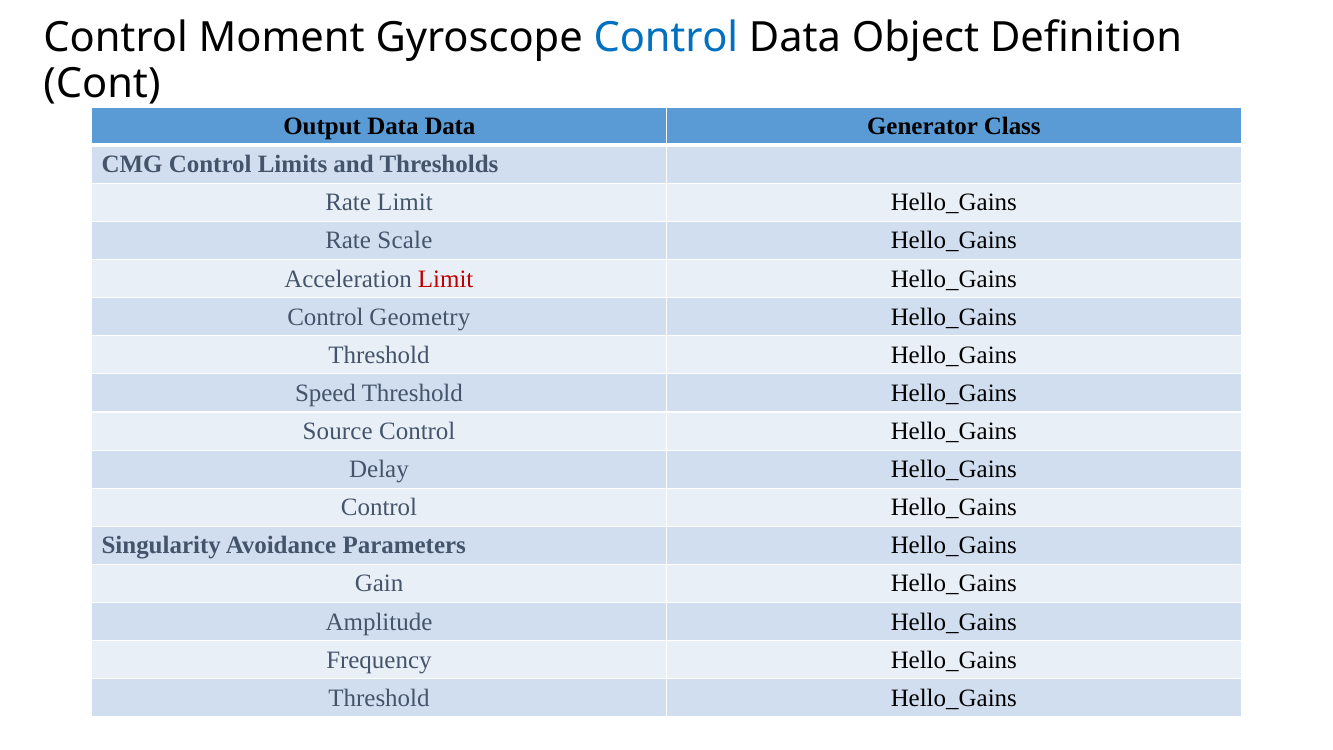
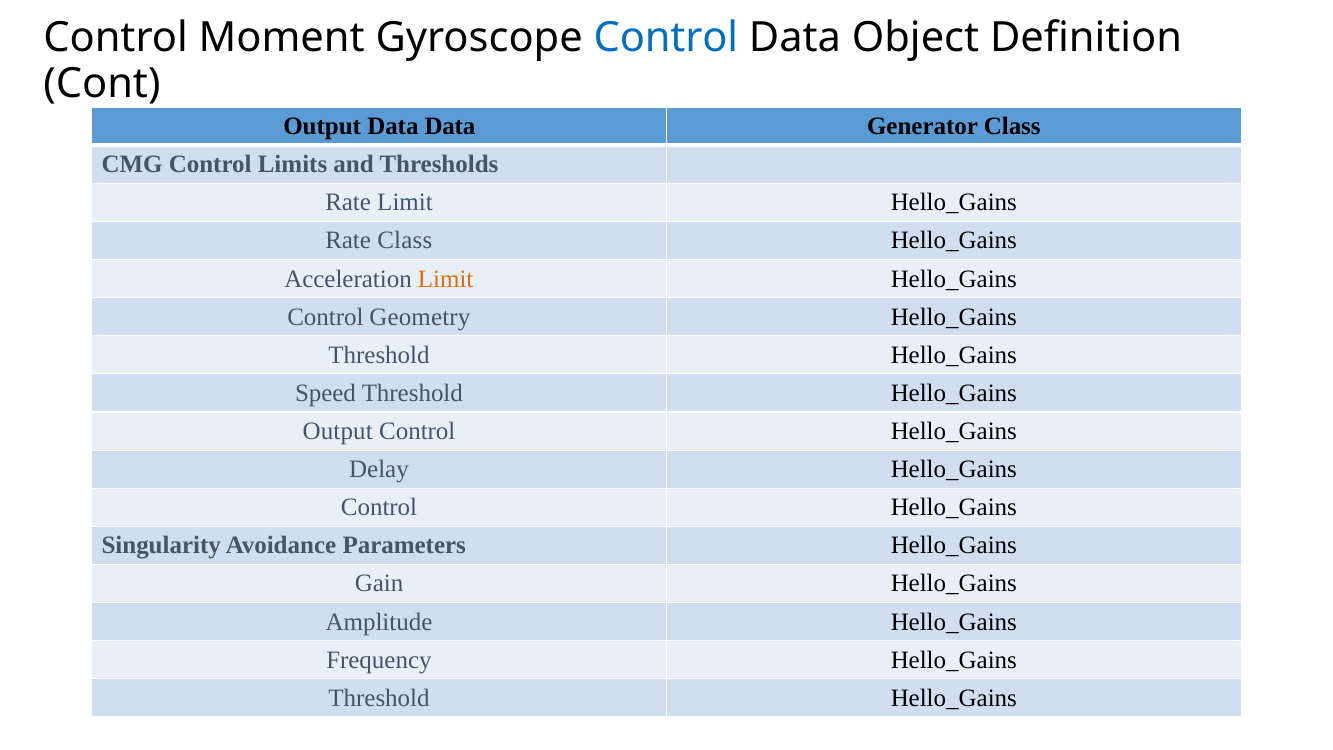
Rate Scale: Scale -> Class (405, 241)
Limit colour: red -> orange (446, 279)
Source: Source -> Output (338, 431)
